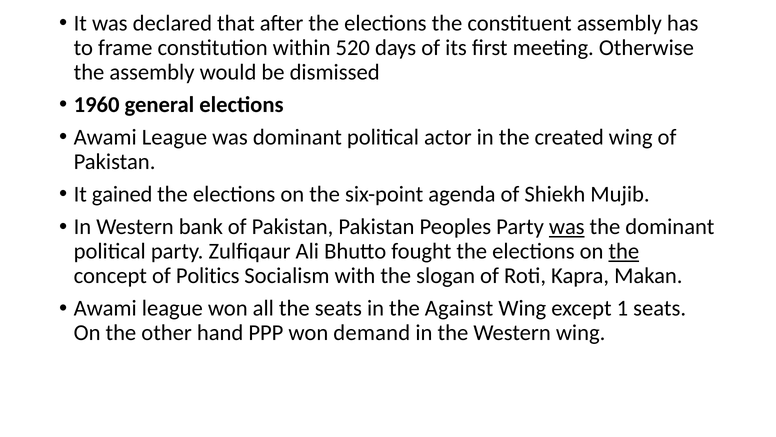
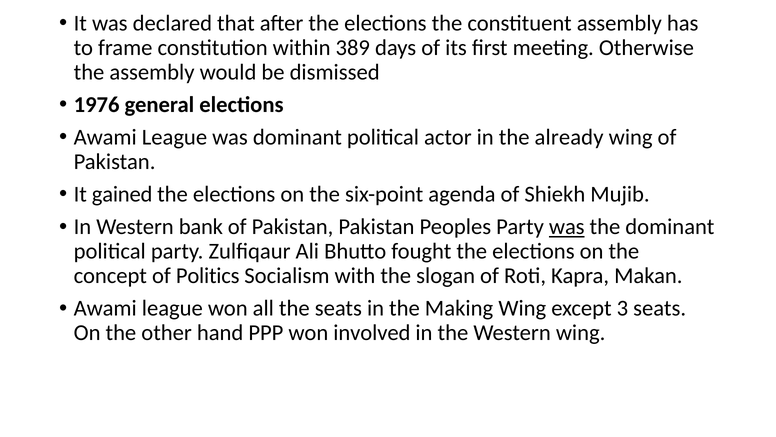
520: 520 -> 389 (353, 48)
1960: 1960 -> 1976 (97, 105)
created: created -> already (569, 137)
the underline: present -> none (624, 251)
Against: Against -> Making (459, 308)
1: 1 -> 3 (622, 308)
demand: demand -> involved (372, 333)
